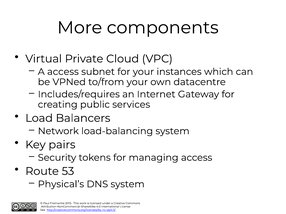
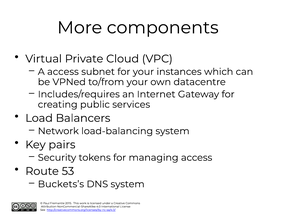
Physical’s: Physical’s -> Buckets’s (61, 185)
